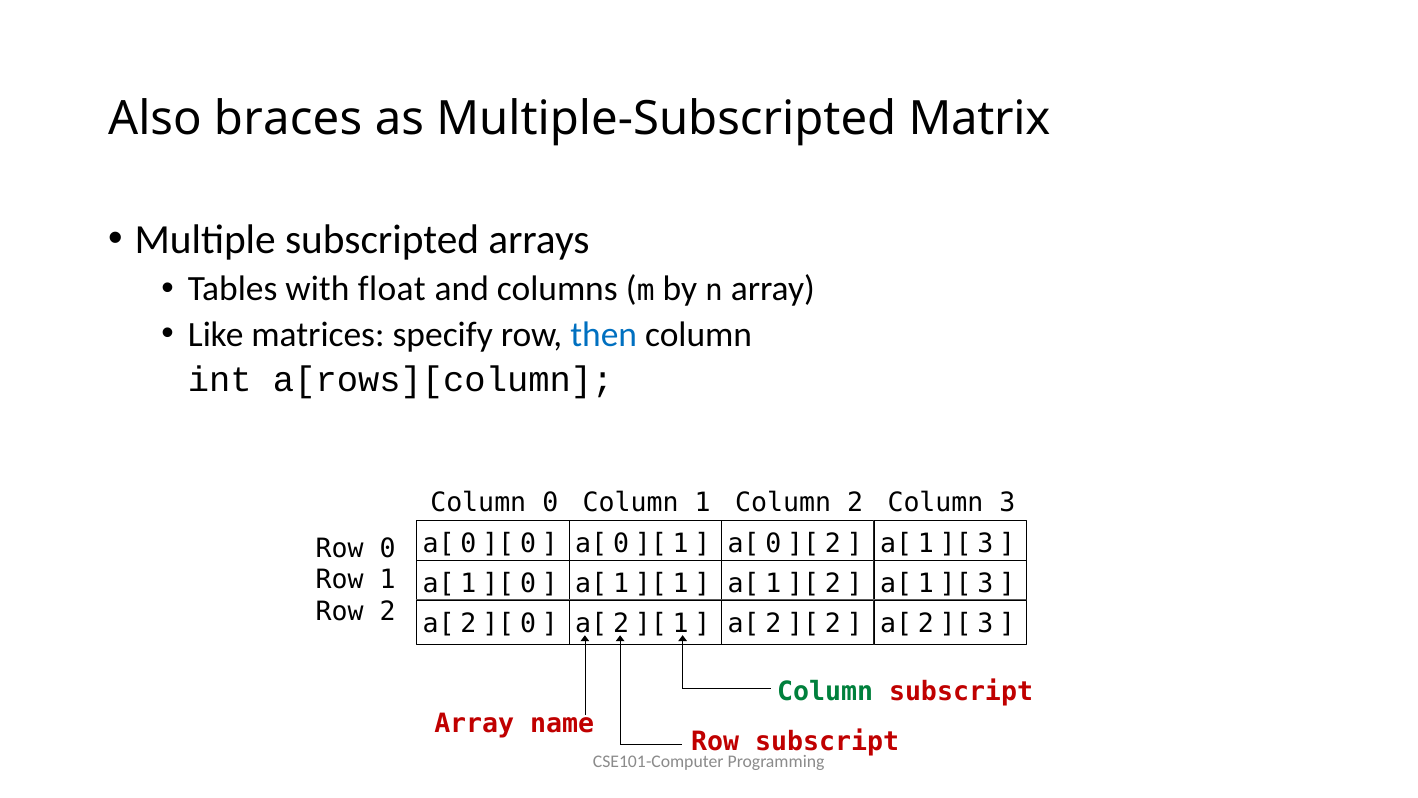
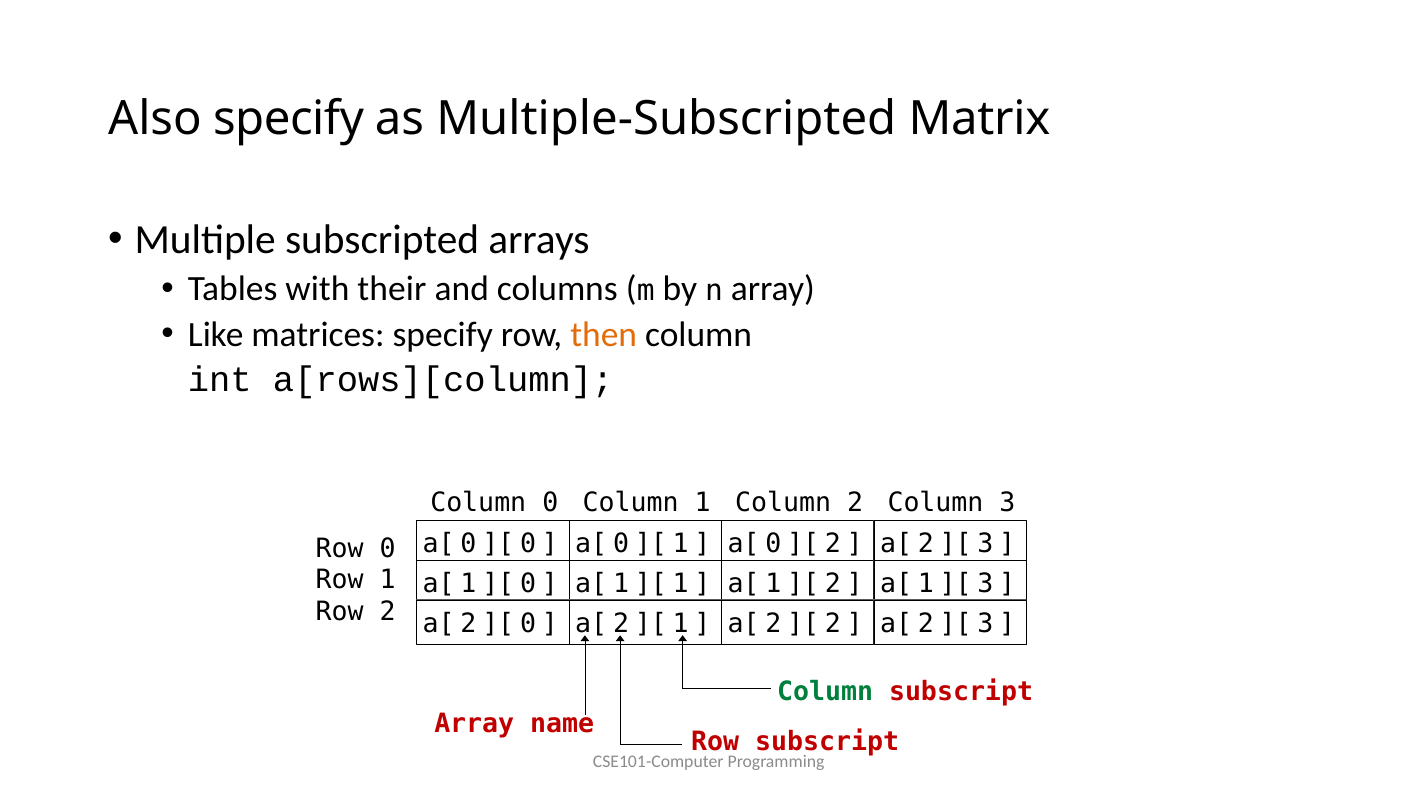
Also braces: braces -> specify (288, 119)
float: float -> their (392, 289)
then colour: blue -> orange (604, 334)
1: 1 -> 2 (926, 543)
